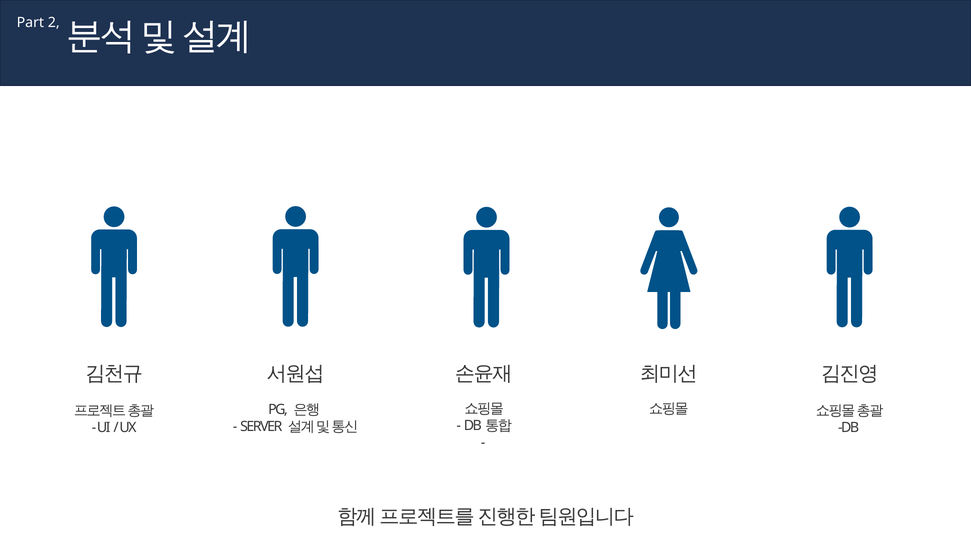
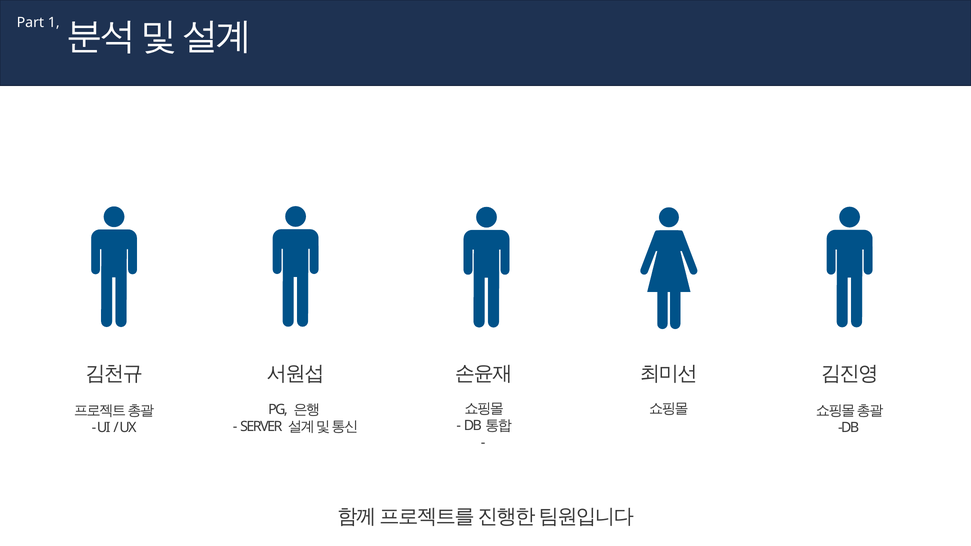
2: 2 -> 1 (54, 22)
